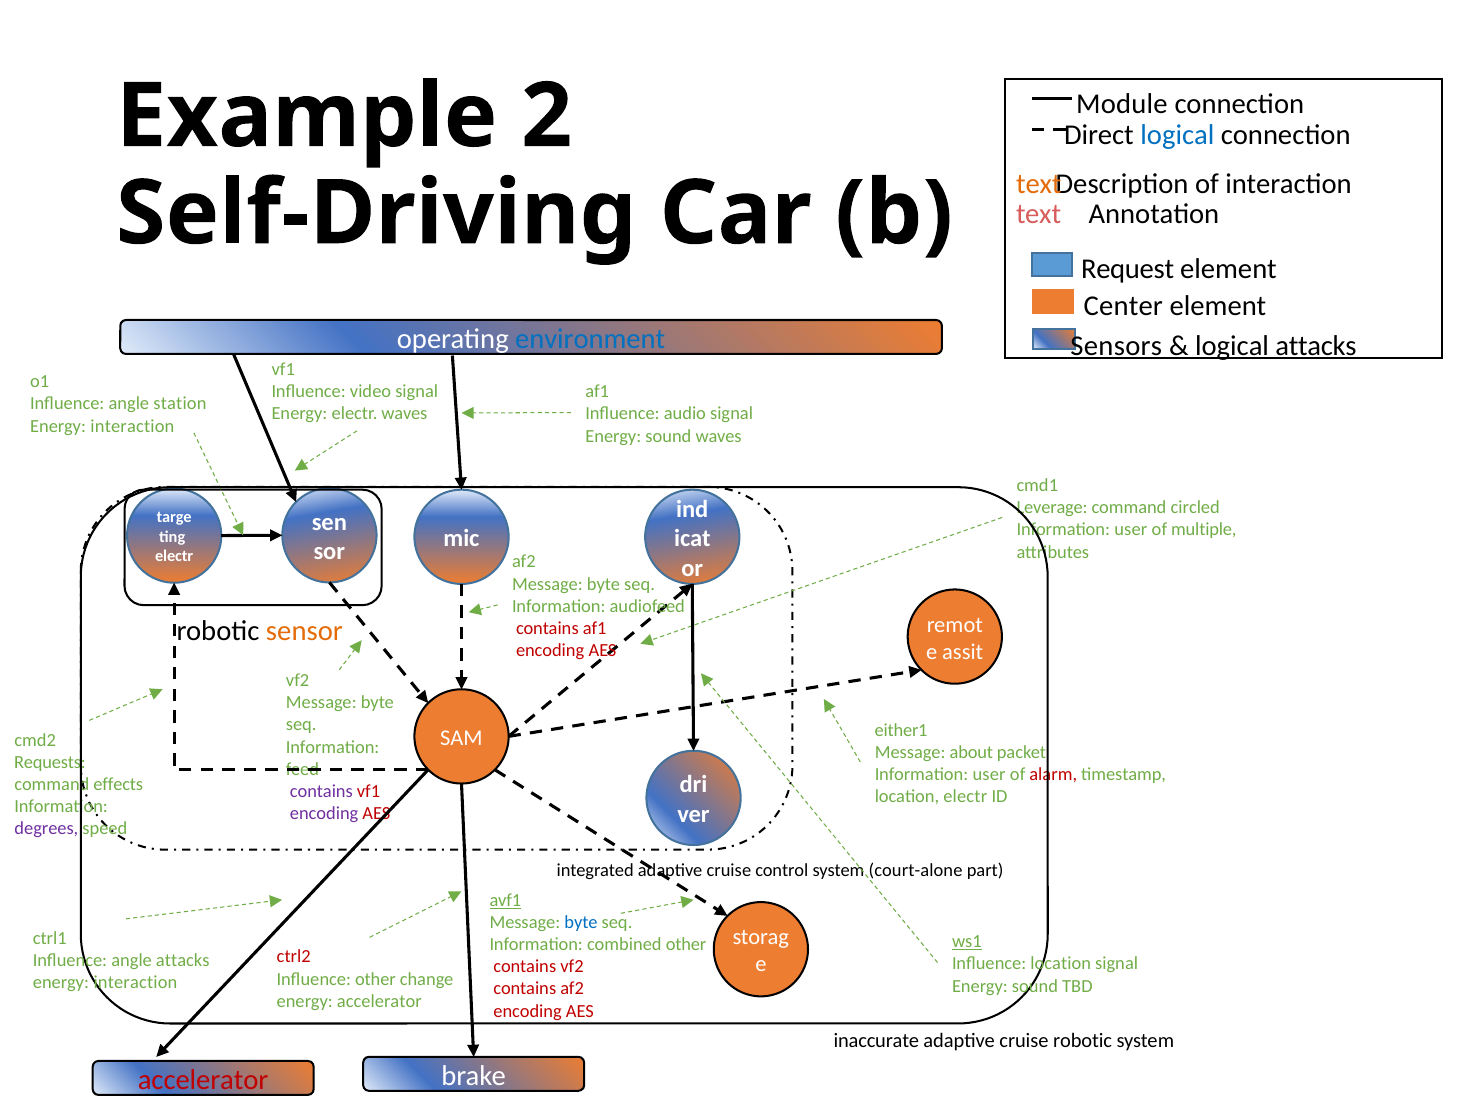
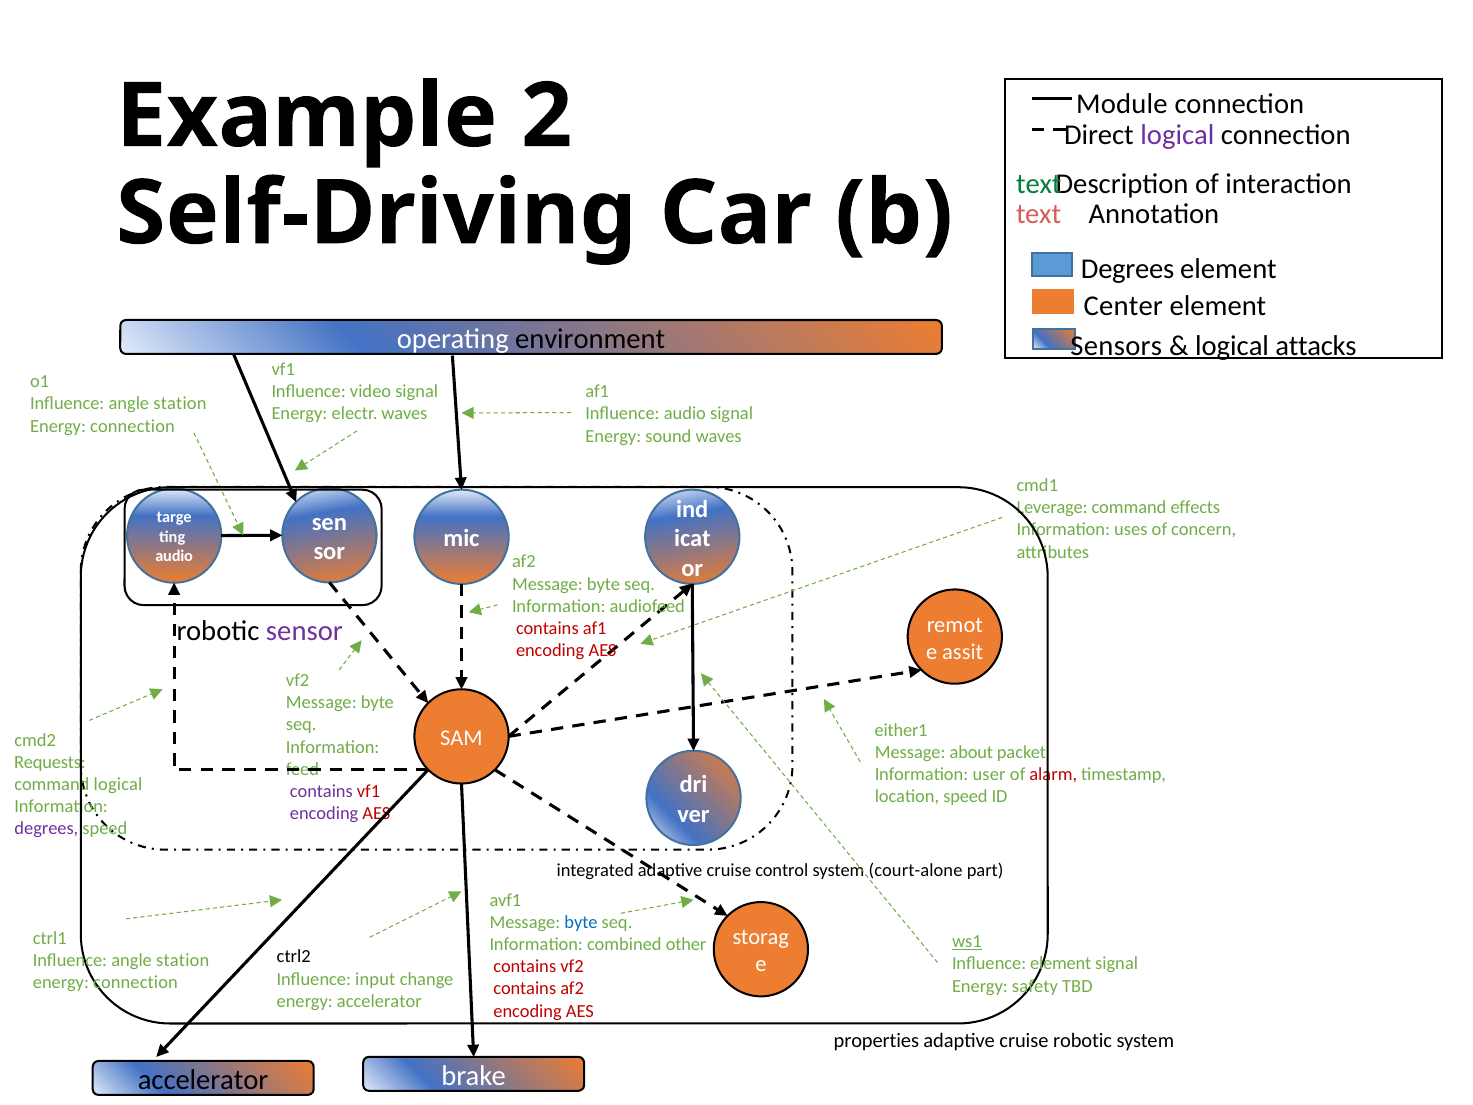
logical colour: blue -> purple (1177, 135)
text colour: orange -> green (1039, 184)
Request: Request -> Degrees (1128, 269)
environment colour: blue -> black (590, 339)
interaction: interaction -> connection (132, 426)
circled: circled -> effects (1195, 508)
user: user -> uses (1131, 530)
multiple: multiple -> concern (1204, 530)
electr: electr -> audio (174, 556)
sensor colour: orange -> purple (304, 631)
command effects: effects -> logical (118, 784)
location electr: electr -> speed (965, 796)
avf1 underline: present -> none (505, 900)
ctrl2 colour: red -> black (294, 957)
attacks: attacks -> station (183, 960)
Influence location: location -> element (1061, 964)
Influence other: other -> input (375, 979)
interaction: interaction -> connection (135, 983)
sound: sound -> safety (1035, 986)
inaccurate: inaccurate -> properties (876, 1040)
accelerator colour: red -> black (203, 1080)
